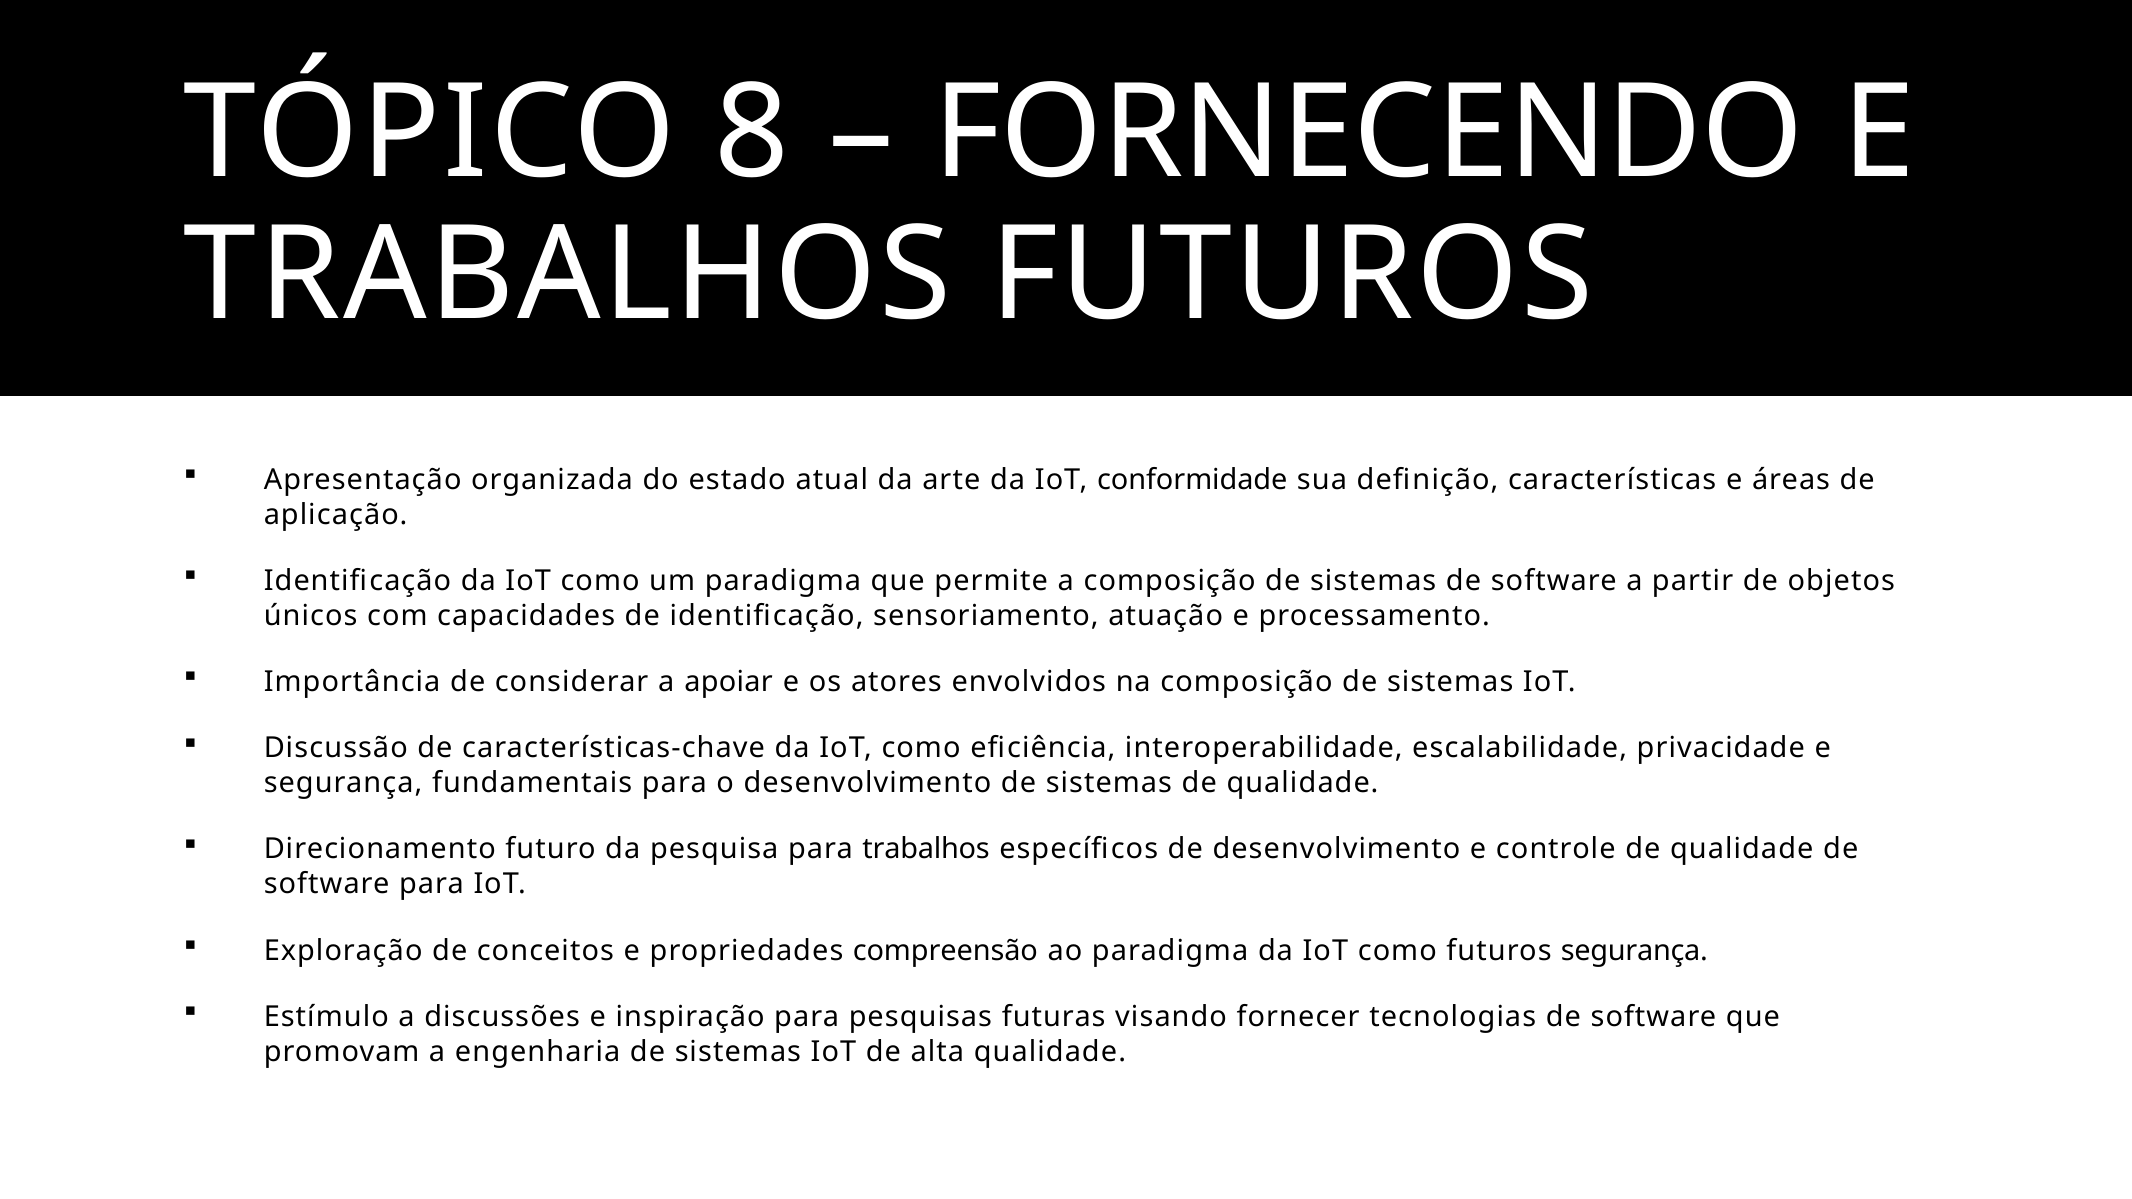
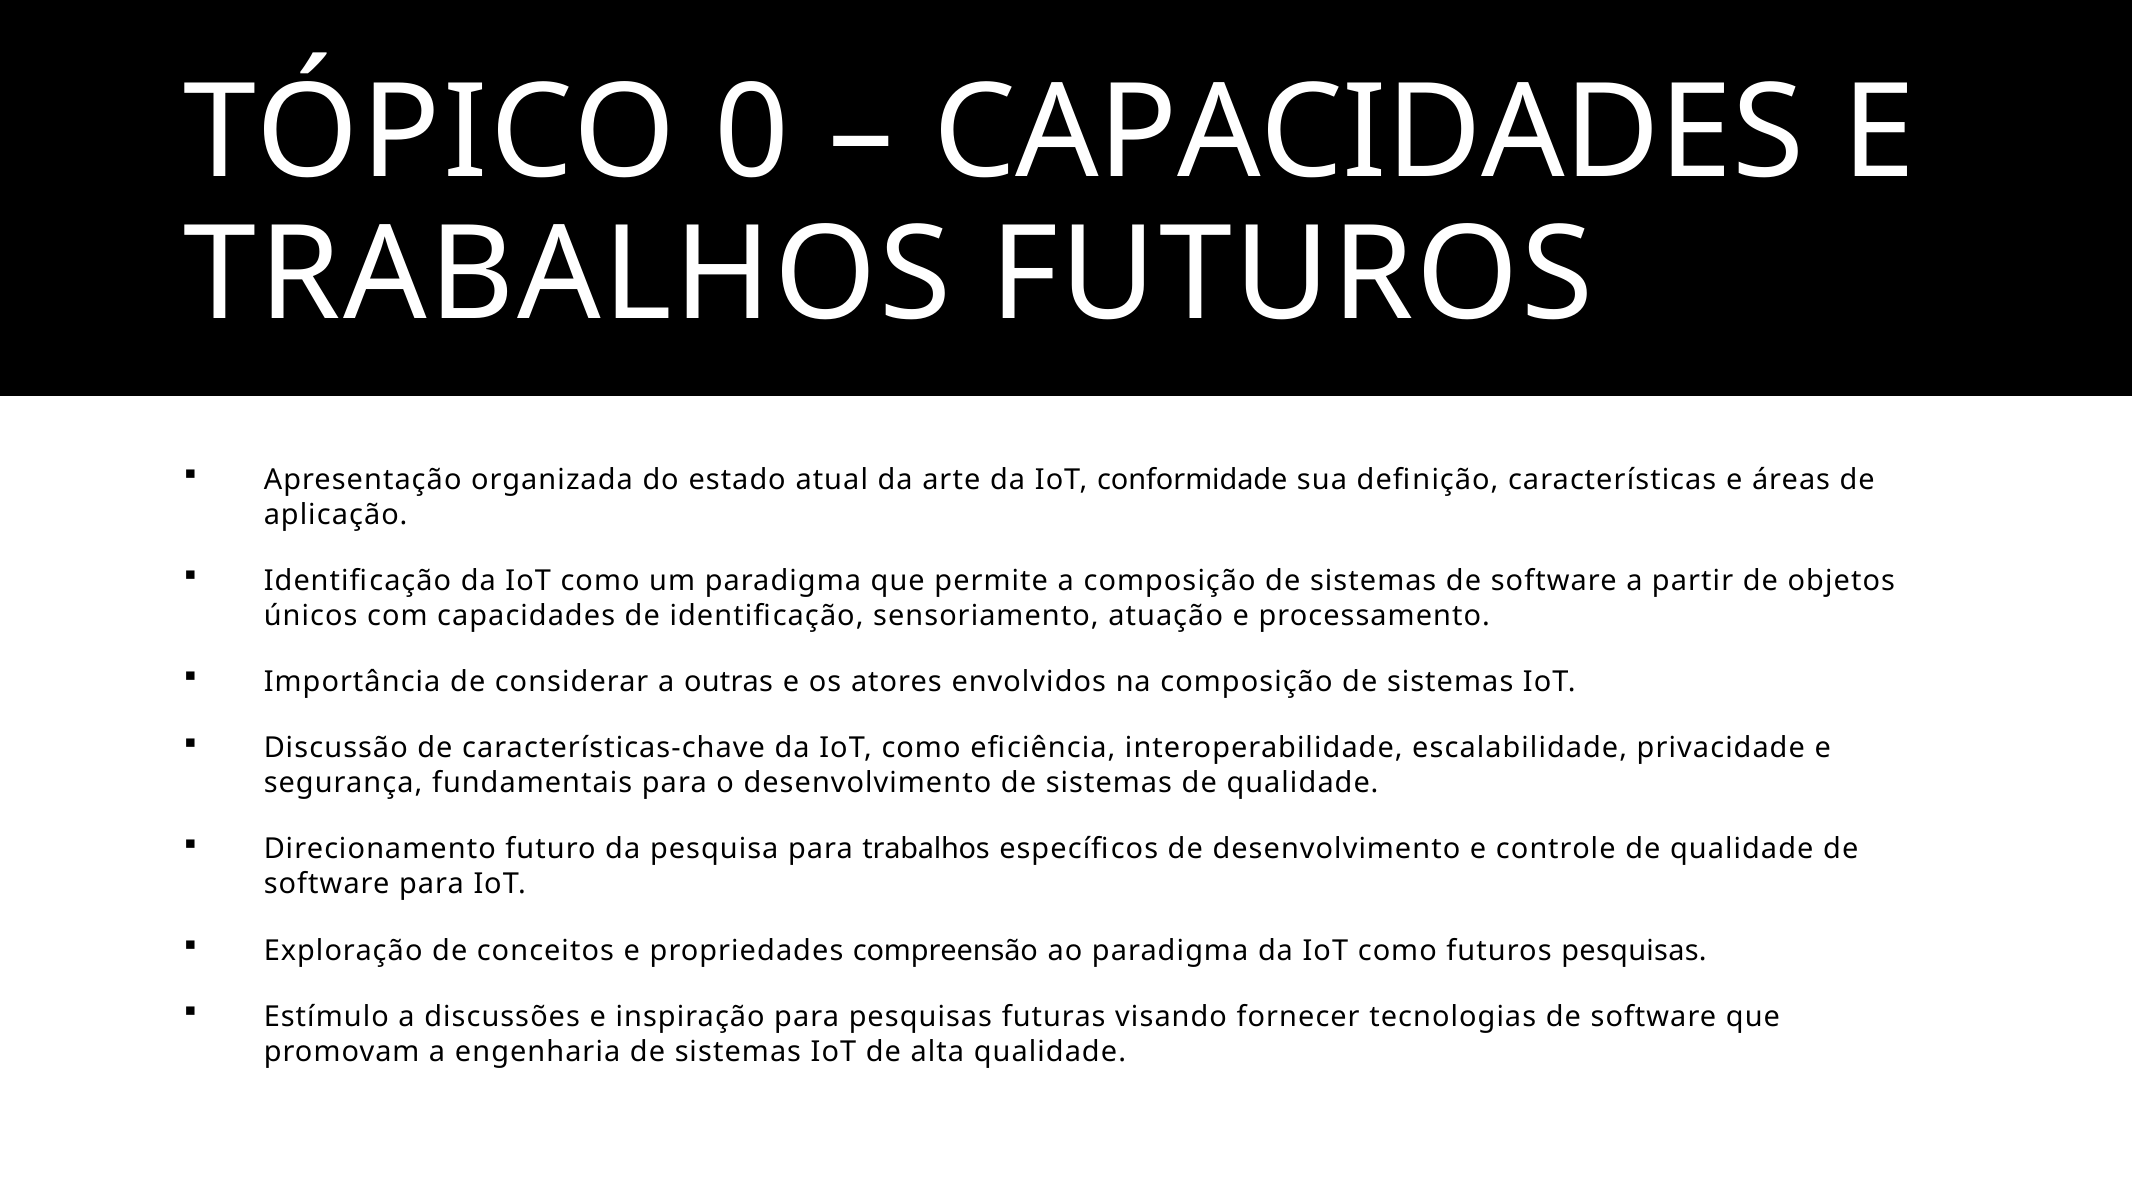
8: 8 -> 0 (752, 133)
FORNECENDO: FORNECENDO -> CAPACIDADES (1369, 133)
apoiar: apoiar -> outras (729, 682)
futuros segurança: segurança -> pesquisas (1634, 951)
